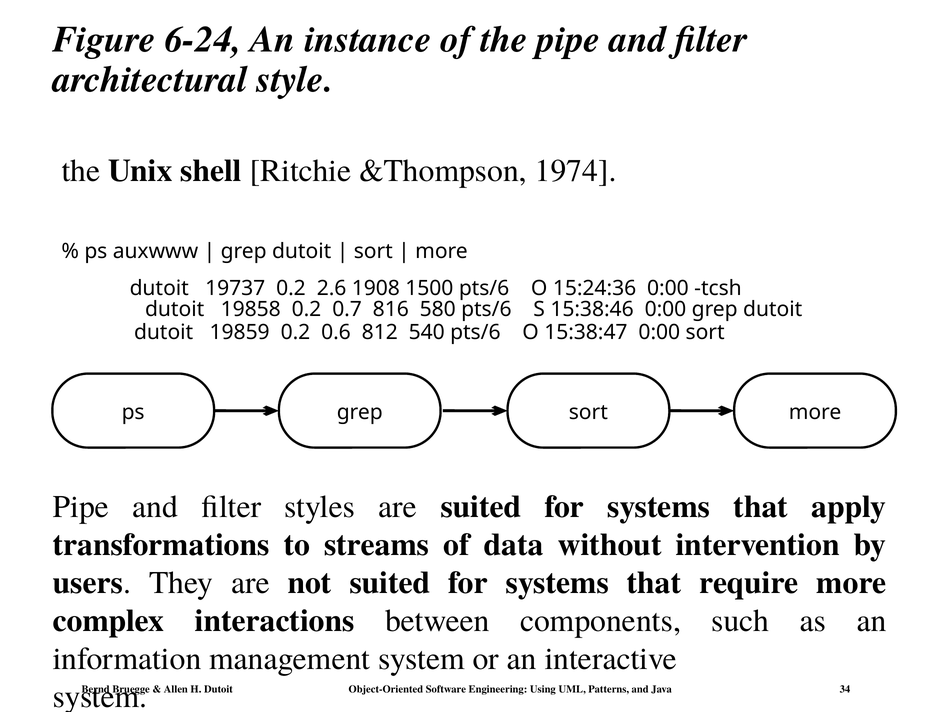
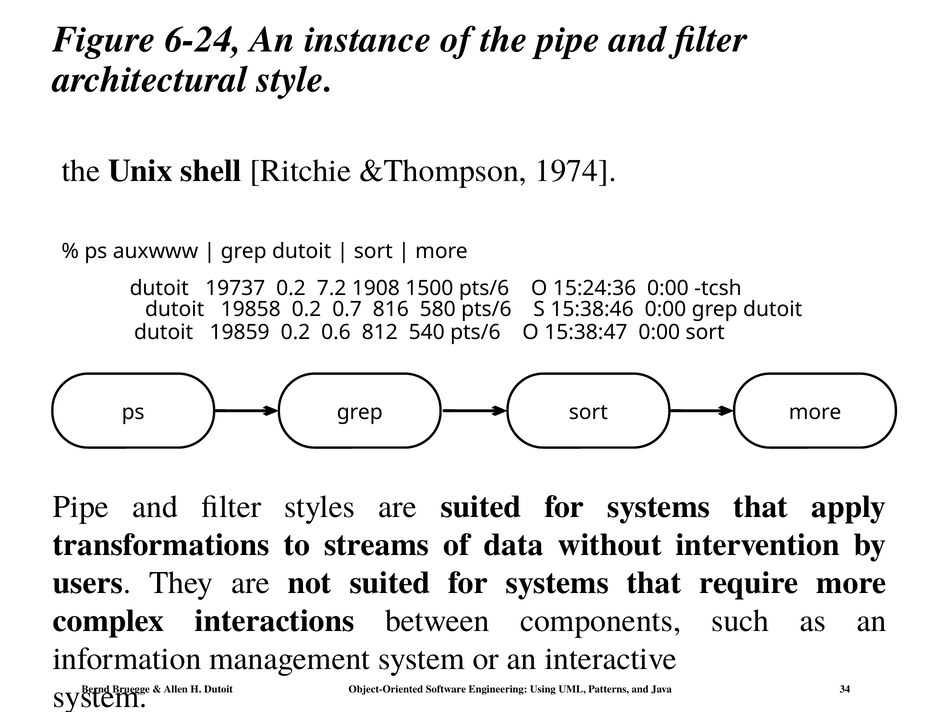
2.6: 2.6 -> 7.2 (332, 288)
